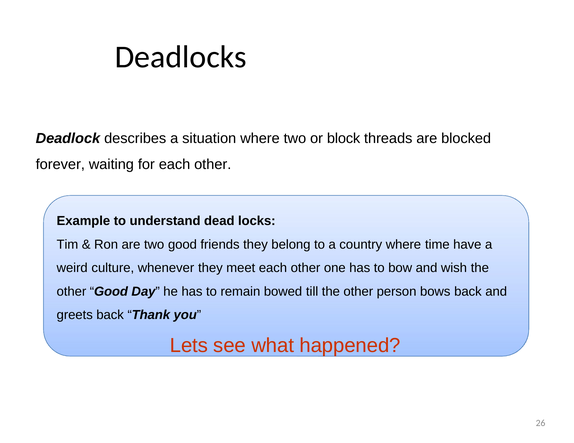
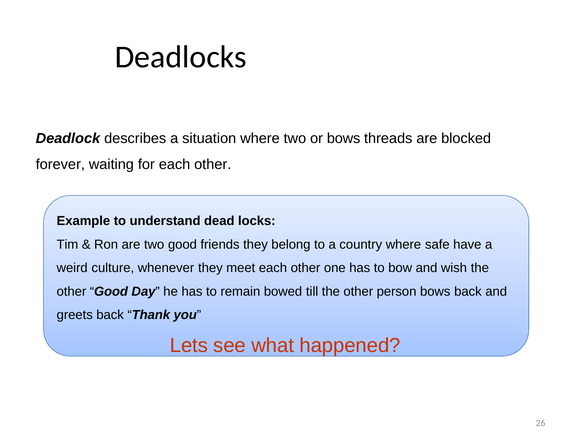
or block: block -> bows (344, 139)
time: time -> safe (437, 245)
